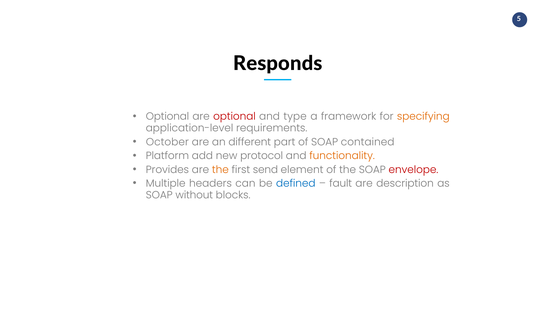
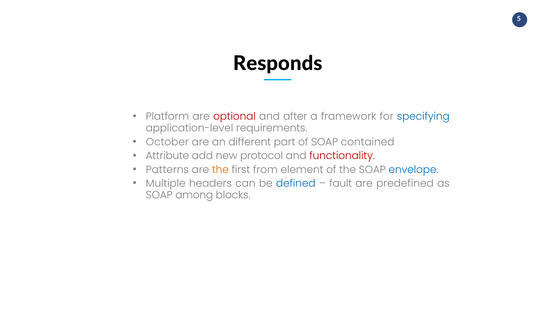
Optional: Optional -> Platform (167, 116)
type: type -> after (295, 116)
specifying colour: orange -> blue (423, 116)
Platform: Platform -> Attribute (167, 156)
functionality colour: orange -> red (342, 156)
Provides: Provides -> Patterns (167, 170)
send: send -> from (265, 170)
envelope colour: red -> blue (413, 170)
description: description -> predefined (405, 183)
without: without -> among (194, 195)
